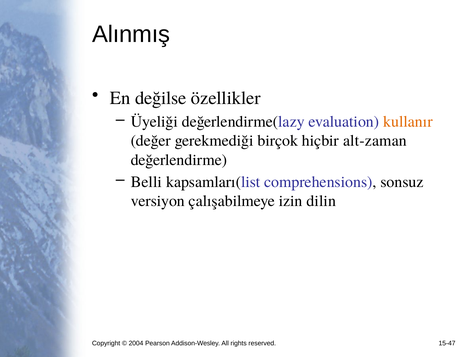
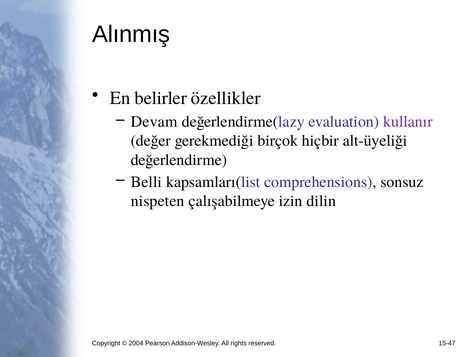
değilse: değilse -> belirler (161, 98)
Üyeliği: Üyeliği -> Devam (154, 122)
kullanır colour: orange -> purple (408, 122)
alt-zaman: alt-zaman -> alt-üyeliği (375, 141)
versiyon: versiyon -> nispeten (158, 201)
